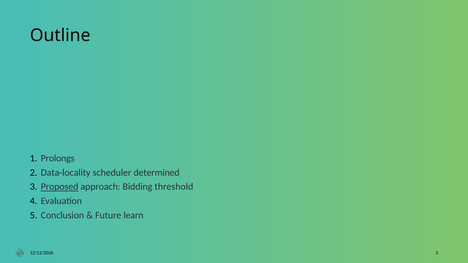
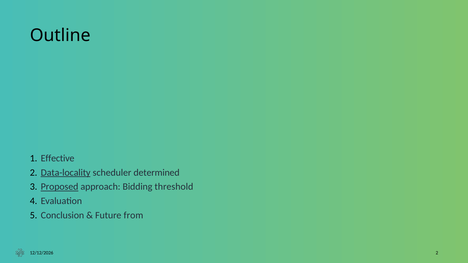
Prolongs: Prolongs -> Effective (58, 159)
Data-locality underline: none -> present (66, 173)
learn: learn -> from (133, 215)
